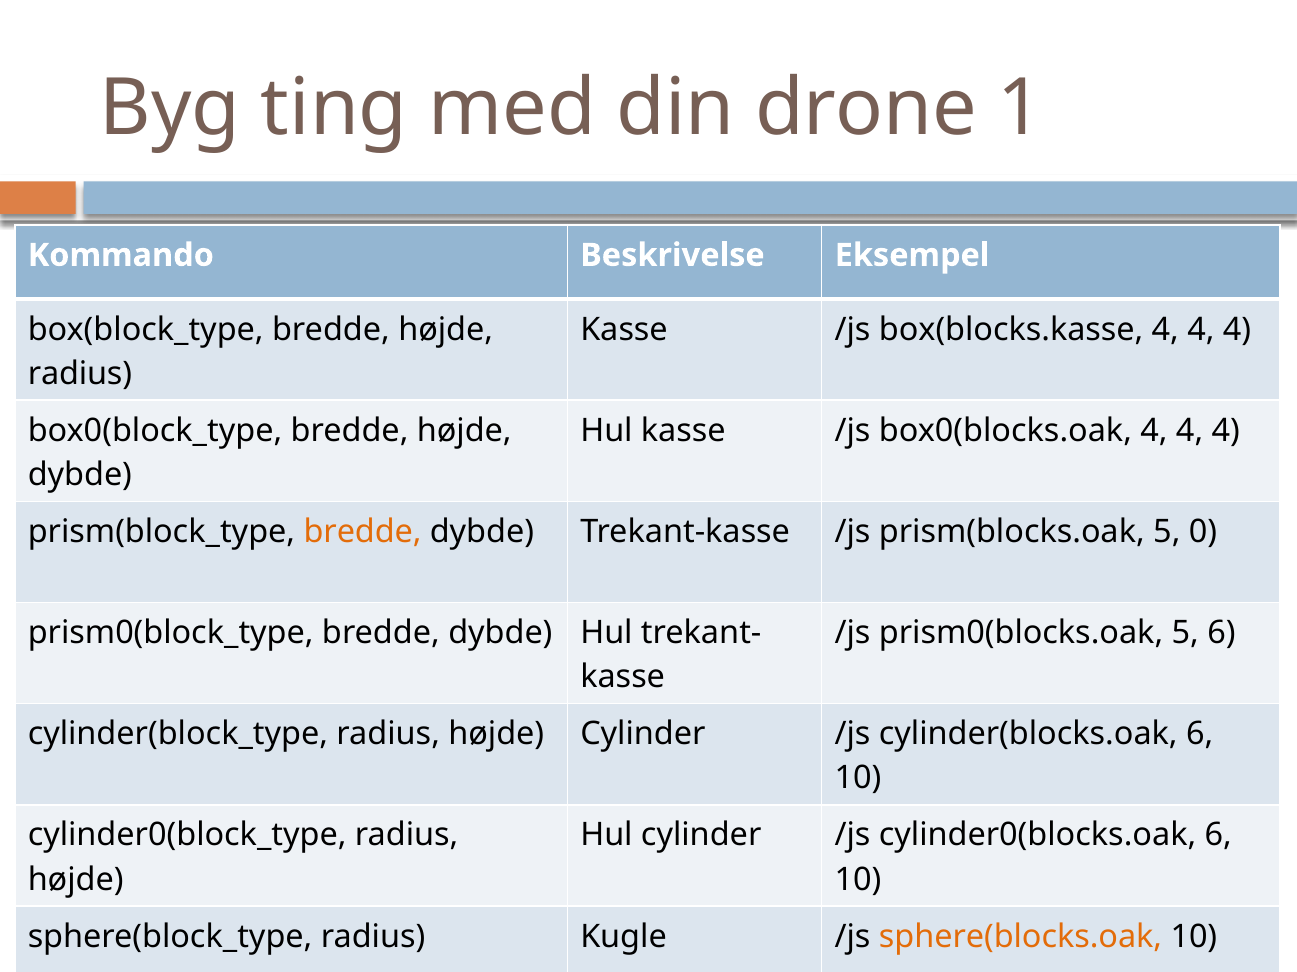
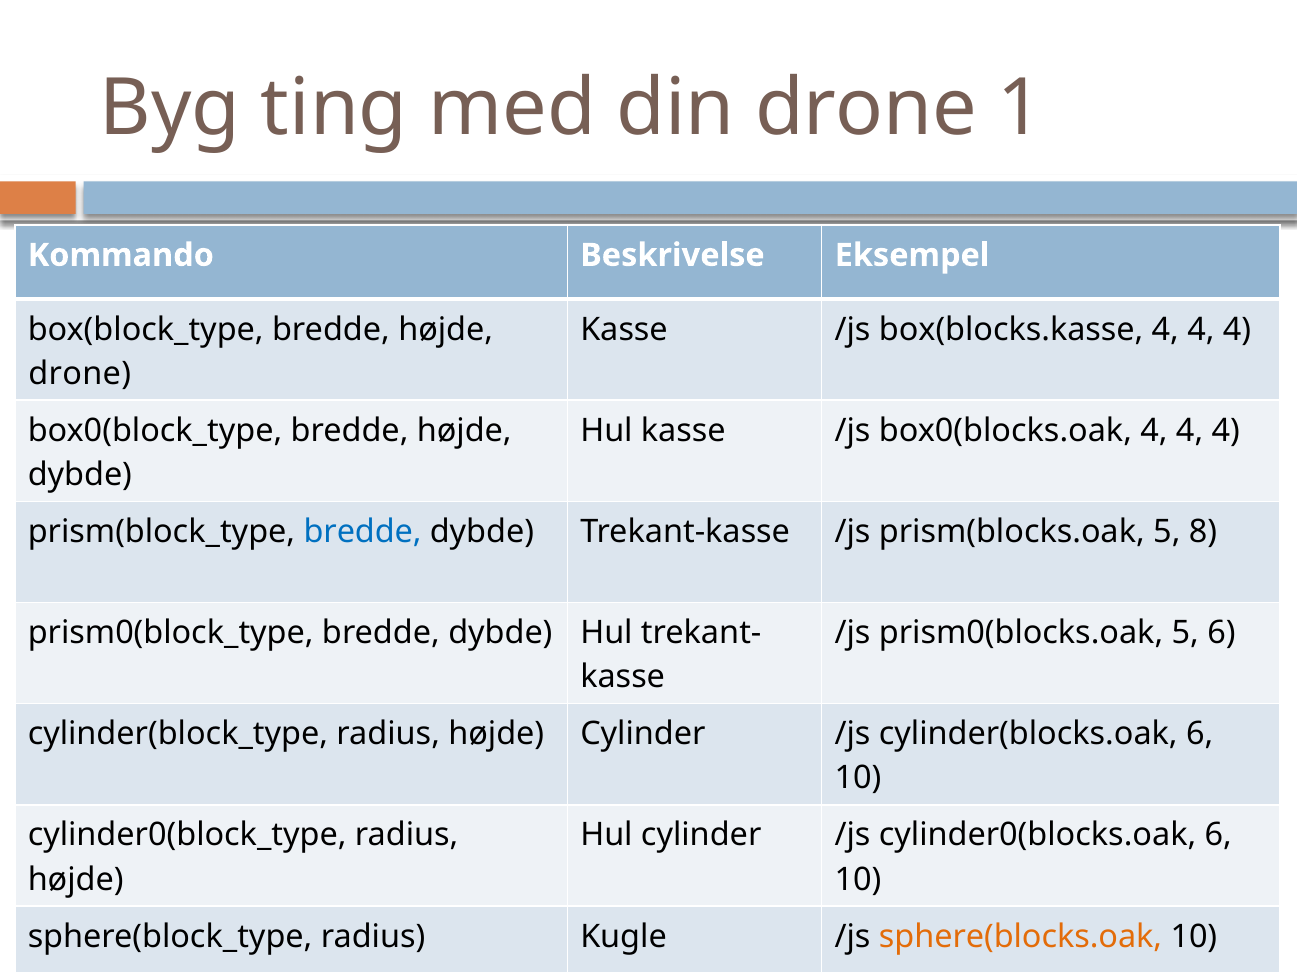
radius: radius -> drone (80, 374)
bredde colour: orange -> blue (363, 532)
0: 0 -> 8 (1203, 532)
